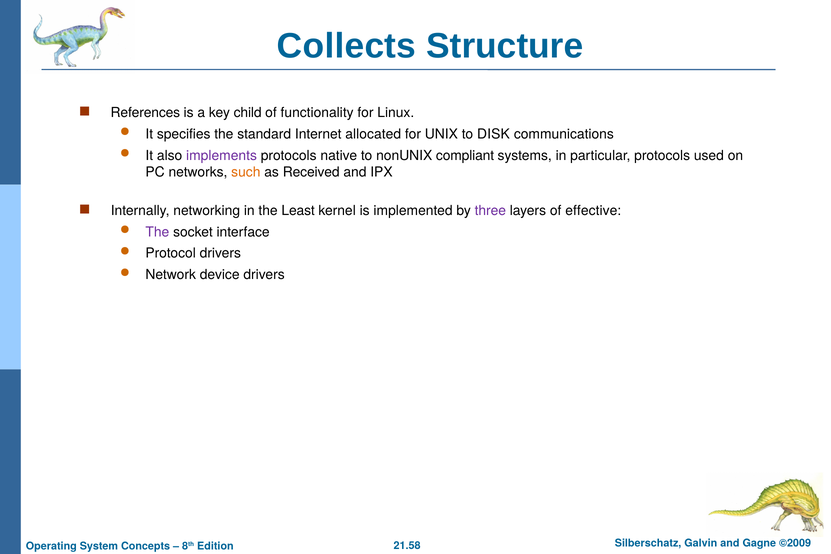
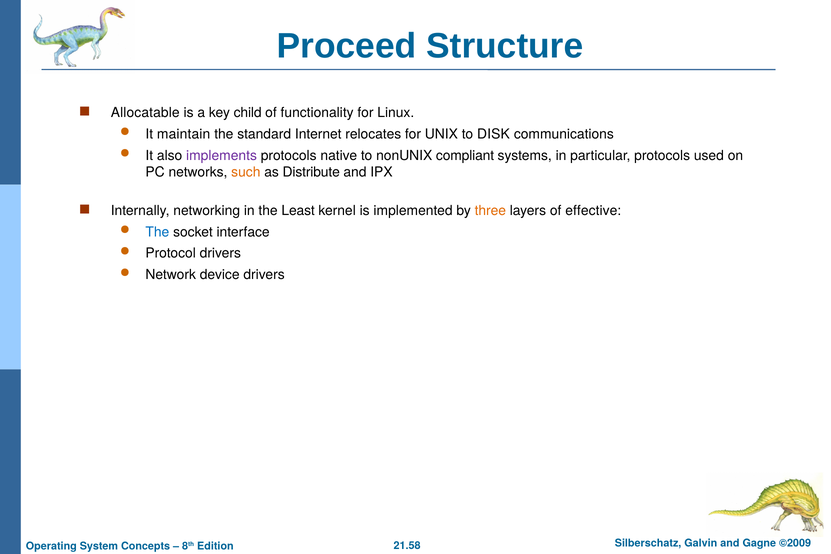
Collects: Collects -> Proceed (347, 46)
References: References -> Allocatable (145, 113)
specifies: specifies -> maintain (184, 134)
allocated: allocated -> relocates (373, 134)
Received: Received -> Distribute (311, 172)
three colour: purple -> orange (490, 210)
The colour: purple -> blue (157, 232)
